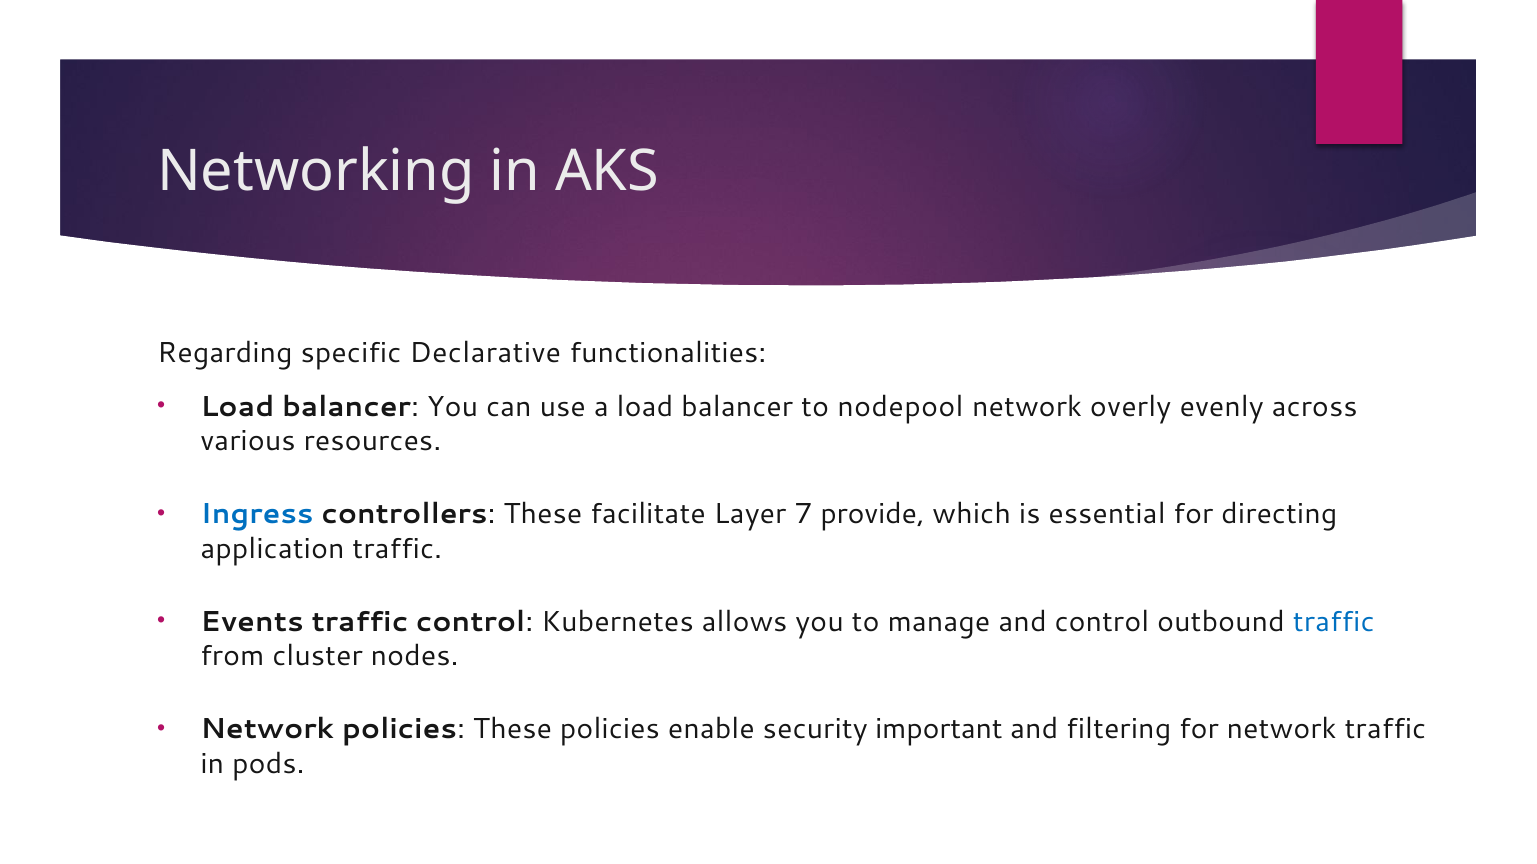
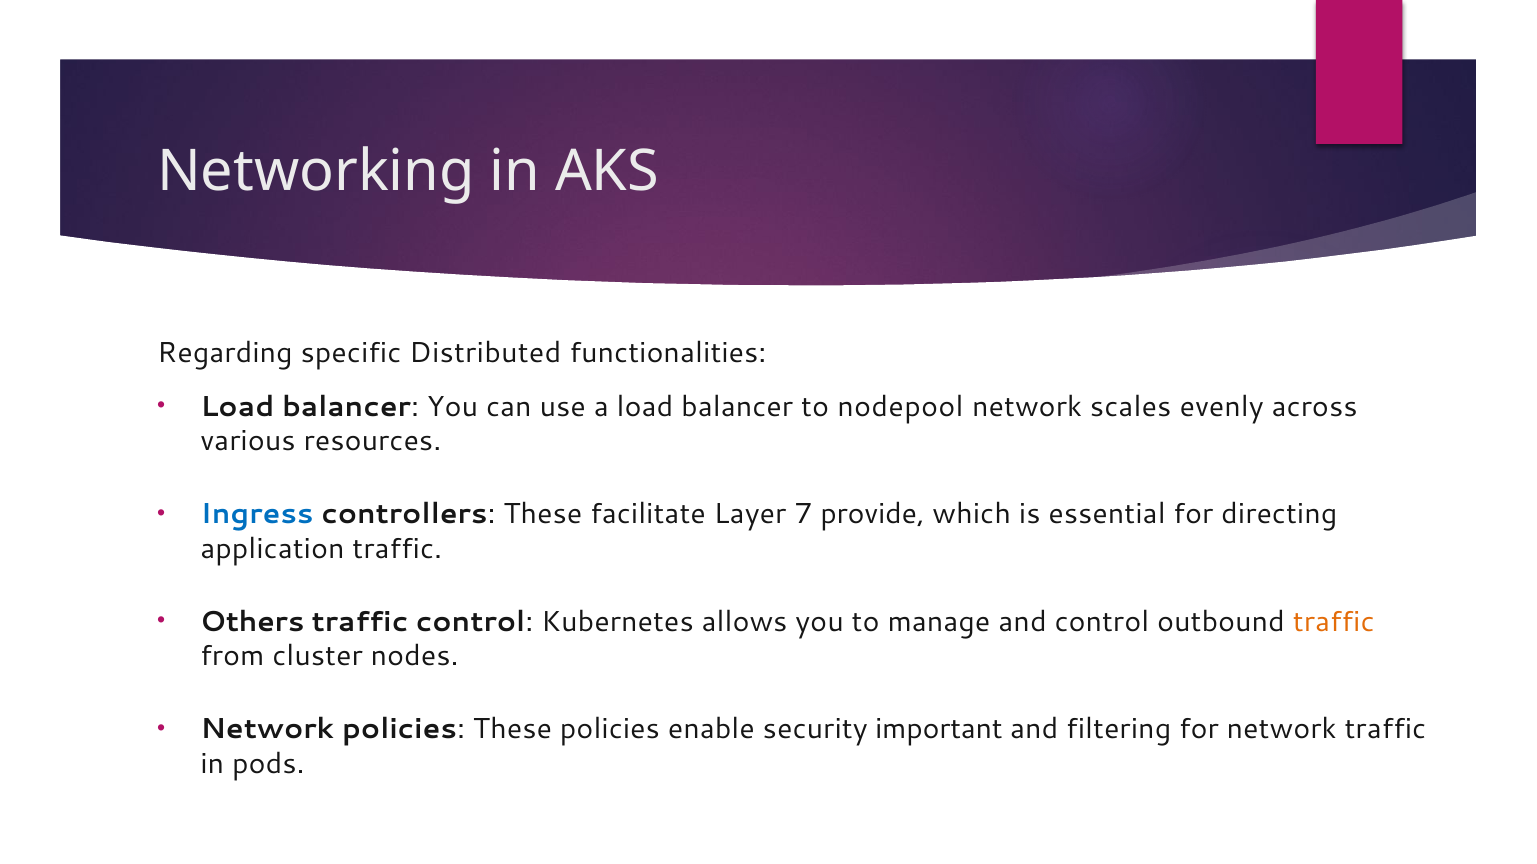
Declarative: Declarative -> Distributed (485, 353)
overly: overly -> scales (1131, 407)
Events: Events -> Others (252, 622)
traffic colour: blue -> orange (1334, 622)
